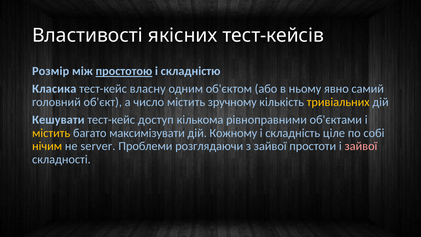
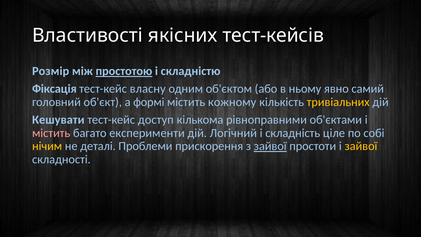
Класика: Класика -> Фіксація (54, 89)
число: число -> формі (149, 102)
зручному: зручному -> кожному (232, 102)
містить colour: yellow -> pink (51, 133)
максимізувати: максимізувати -> експерименти (147, 133)
Кожному: Кожному -> Логічний (233, 133)
server: server -> деталі (98, 146)
розглядаючи: розглядаючи -> прискорення (209, 146)
зайвої underline: none -> present (270, 146)
зайвої colour: pink -> yellow (361, 146)
